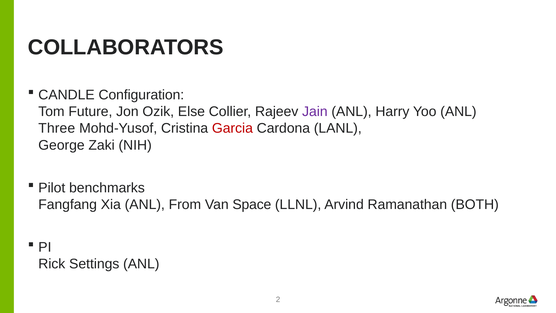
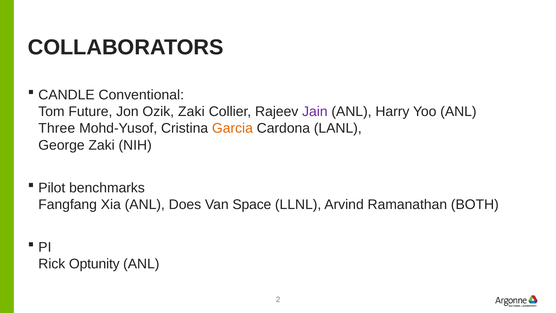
Configuration: Configuration -> Conventional (141, 95)
Ozik Else: Else -> Zaki (191, 112)
Garcia colour: red -> orange (232, 128)
From: From -> Does (185, 204)
Settings: Settings -> Optunity (94, 264)
